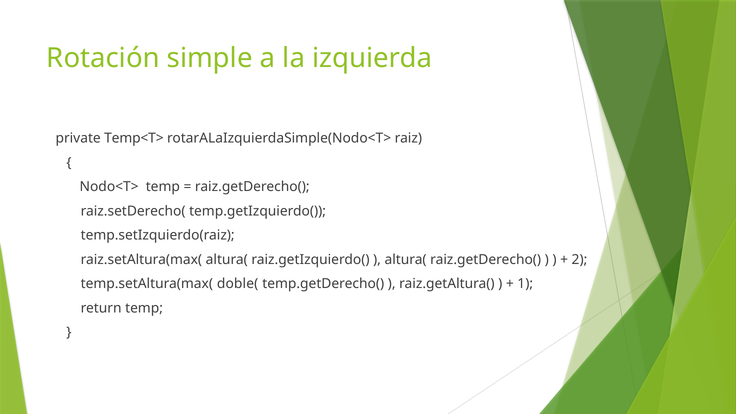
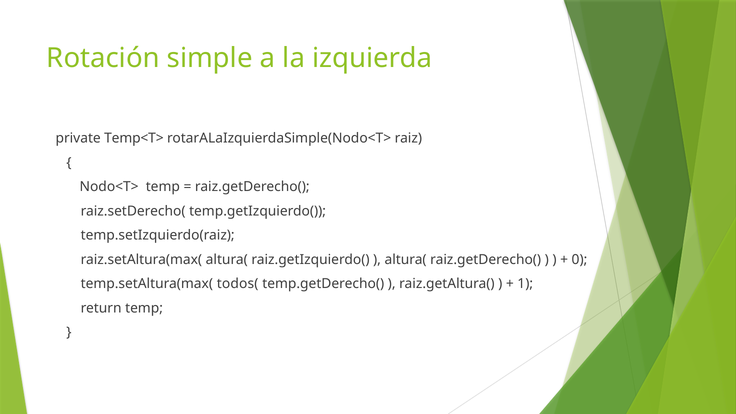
2: 2 -> 0 (579, 260)
doble(: doble( -> todos( (238, 284)
